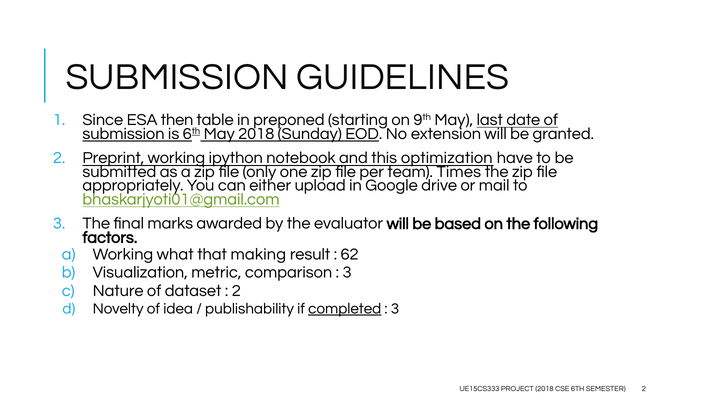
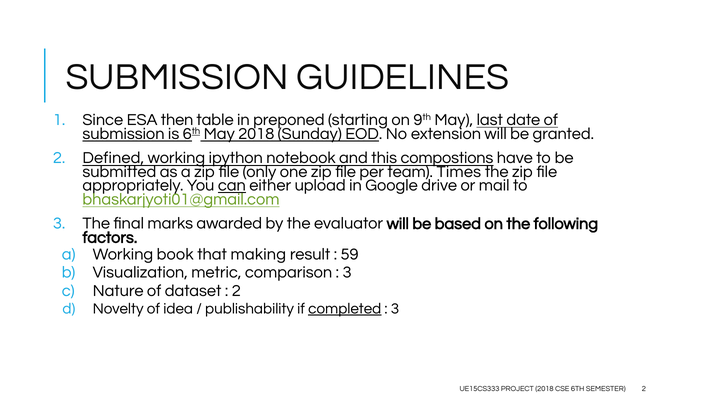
Preprint: Preprint -> Defined (113, 158)
optimization: optimization -> compostions (447, 158)
can underline: none -> present (232, 185)
what: what -> book (175, 254)
62: 62 -> 59 (350, 254)
